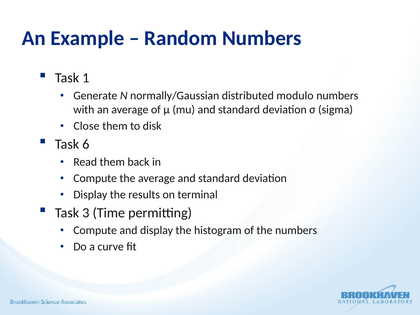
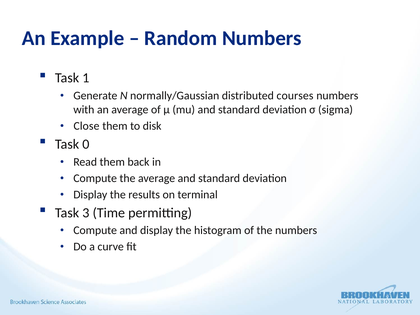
modulo: modulo -> courses (295, 96)
6: 6 -> 0 (86, 144)
